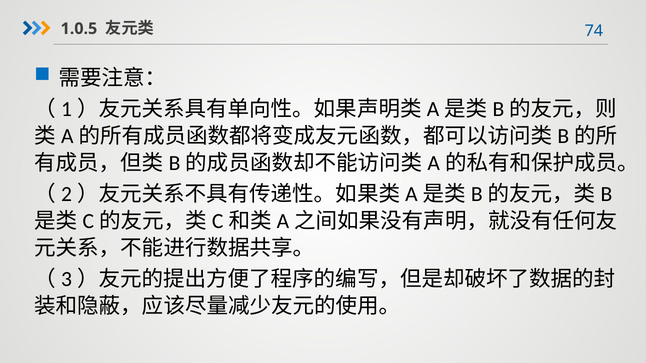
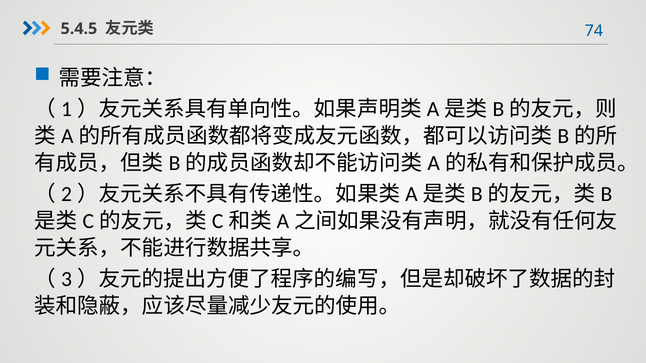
1.0.5: 1.0.5 -> 5.4.5 (79, 29)
